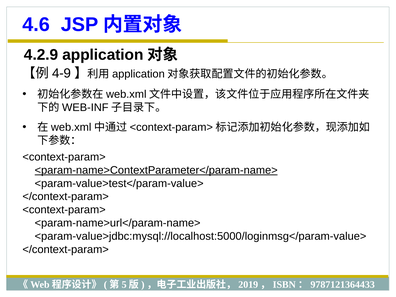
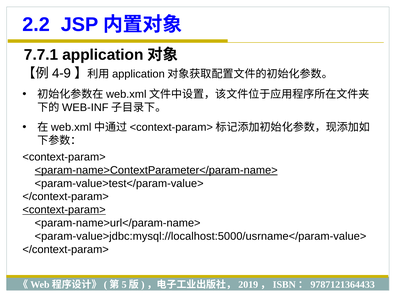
4.6: 4.6 -> 2.2 (36, 24)
4.2.9: 4.2.9 -> 7.7.1 (41, 55)
<context-param> underline: none -> present (64, 210)
<param-value>jdbc:mysql://localhost:5000/loginmsg</param-value>: <param-value>jdbc:mysql://localhost:5000/loginmsg</param-value> -> <param-value>jdbc:mysql://localhost:5000/usrname</param-value> (200, 236)
